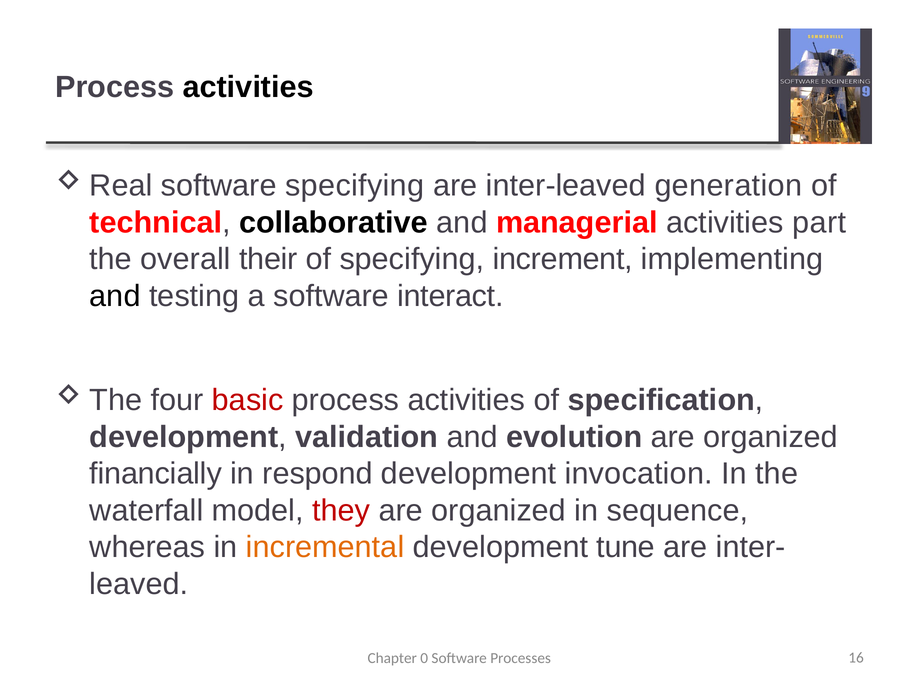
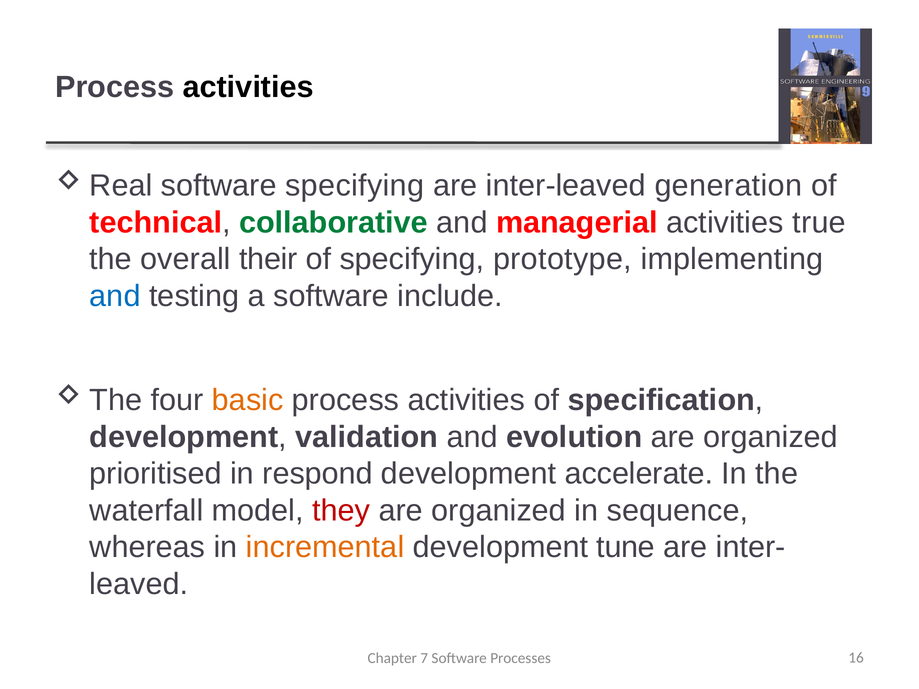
collaborative colour: black -> green (334, 223)
part: part -> true (819, 223)
increment: increment -> prototype (562, 259)
and colour: black -> blue (115, 296)
interact: interact -> include (450, 296)
basic colour: red -> orange (248, 400)
financially: financially -> prioritised (156, 474)
invocation: invocation -> accelerate (639, 474)
0: 0 -> 7 (424, 658)
